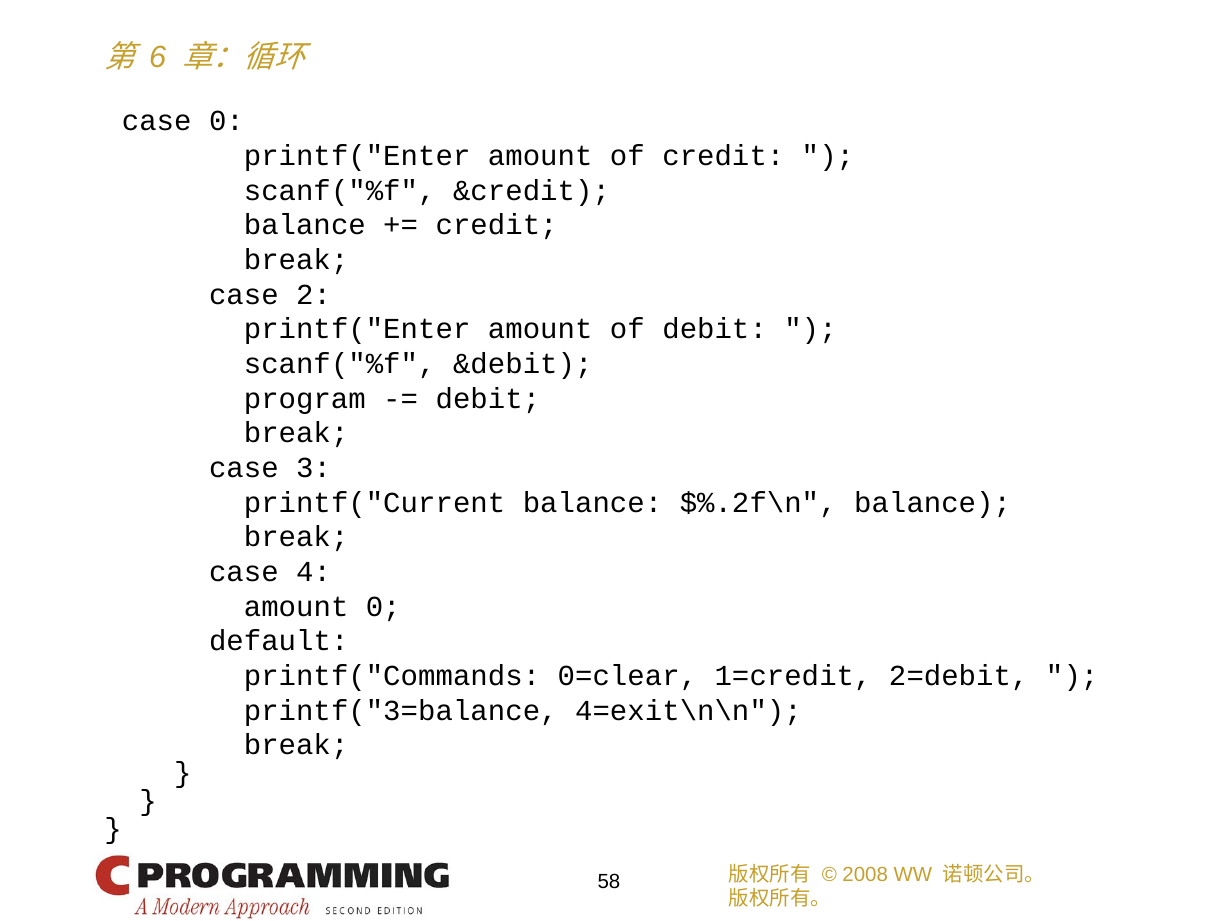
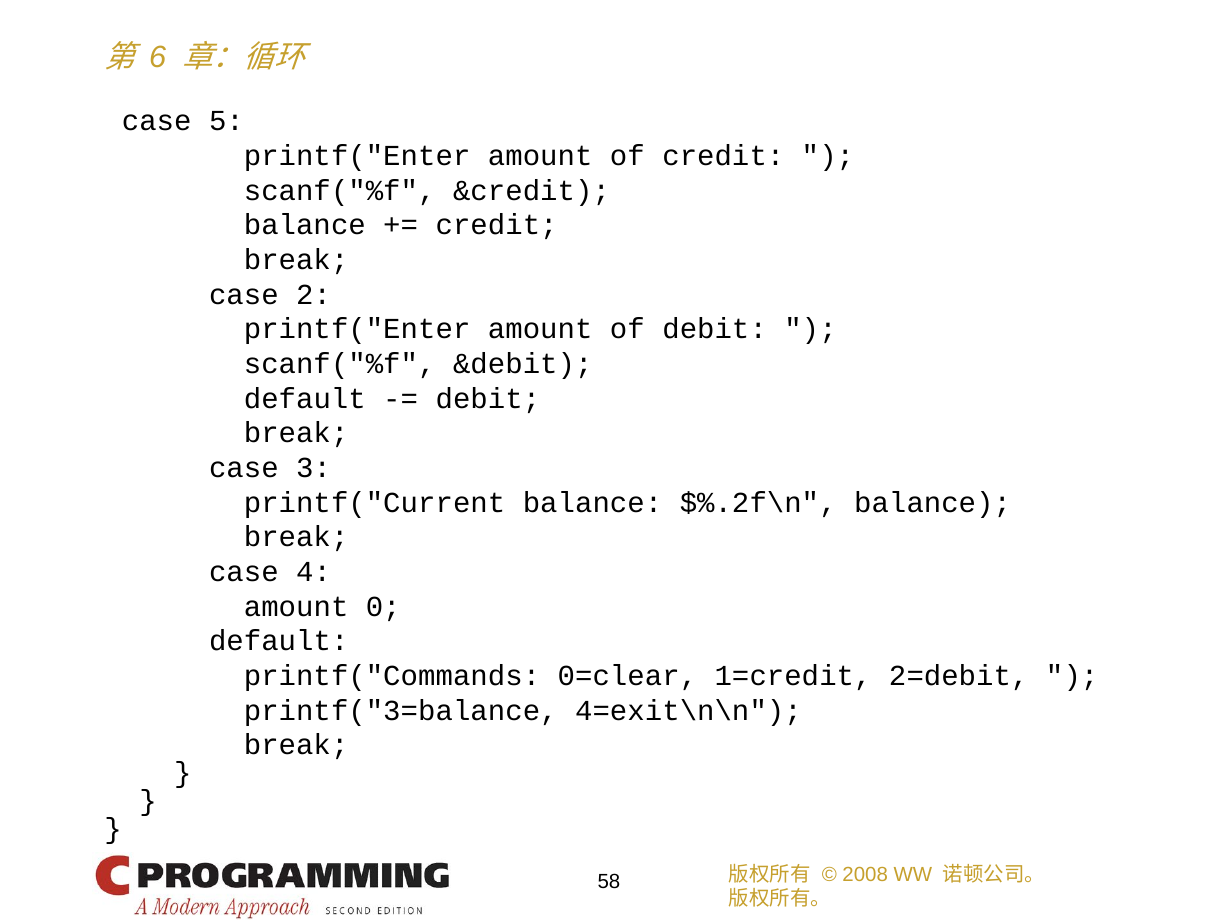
case 0: 0 -> 5 (226, 121)
program: program -> default (305, 399)
